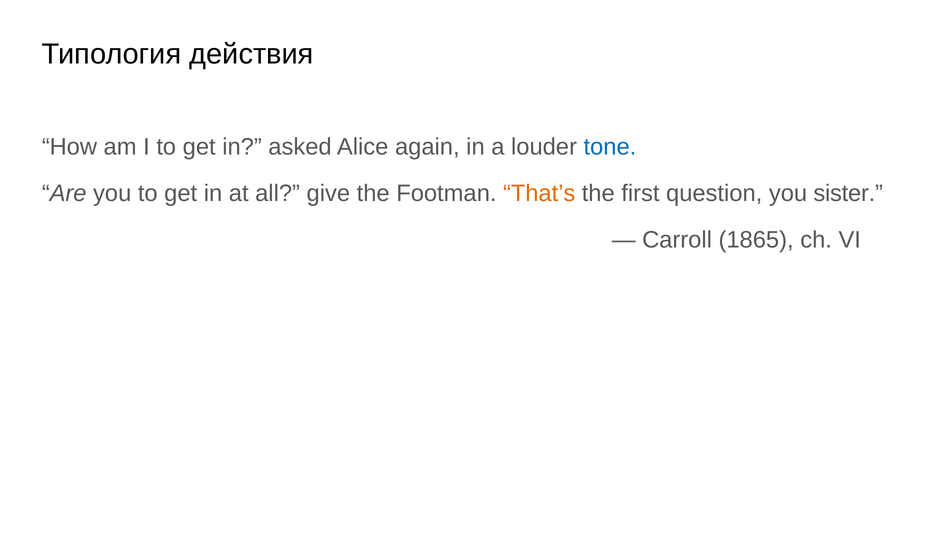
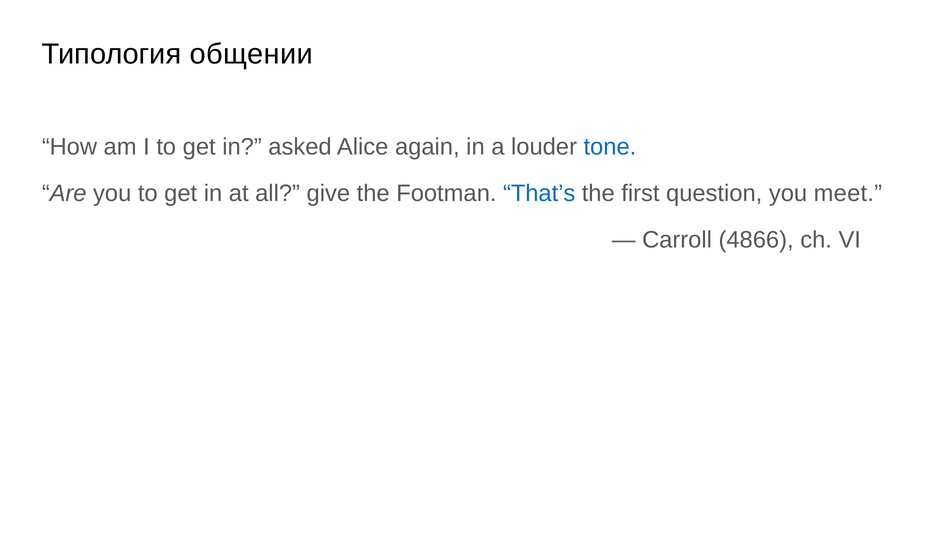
действия: действия -> общении (251, 54)
That’s colour: orange -> blue (539, 193)
sister: sister -> meet (848, 193)
1865: 1865 -> 4866 (756, 240)
